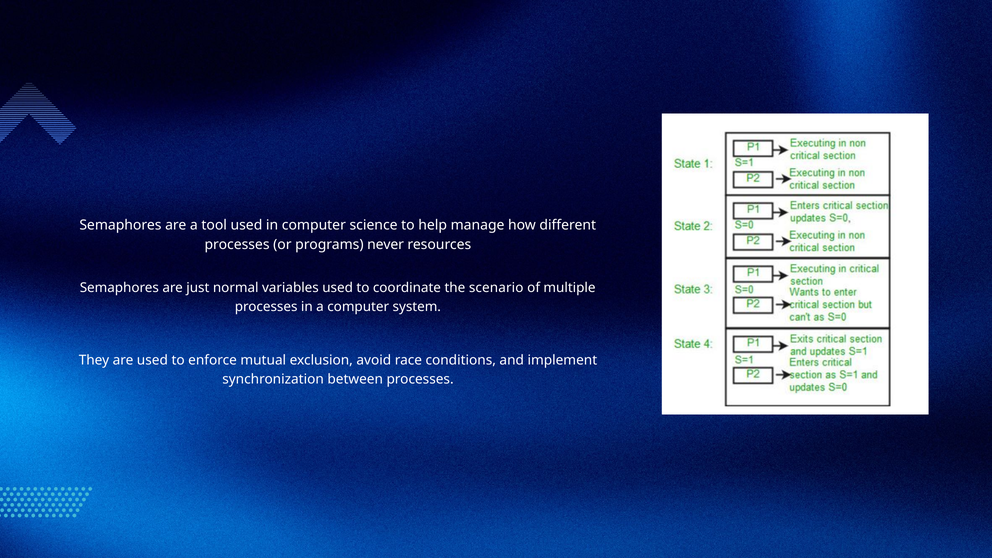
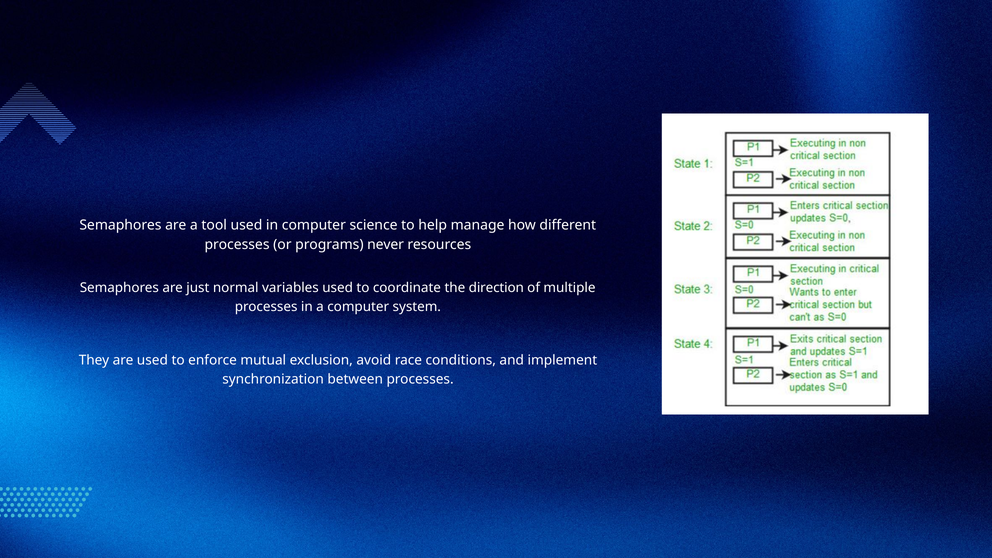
scenario: scenario -> direction (496, 288)
